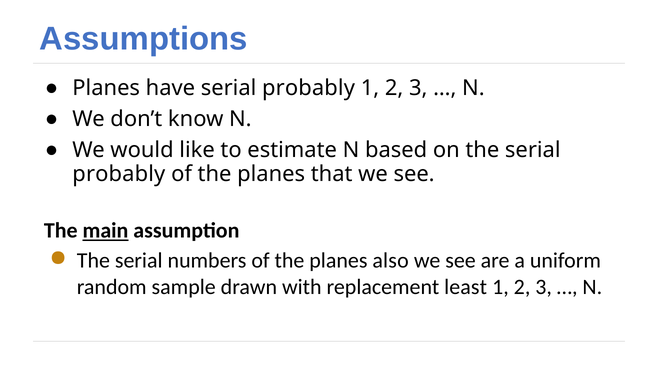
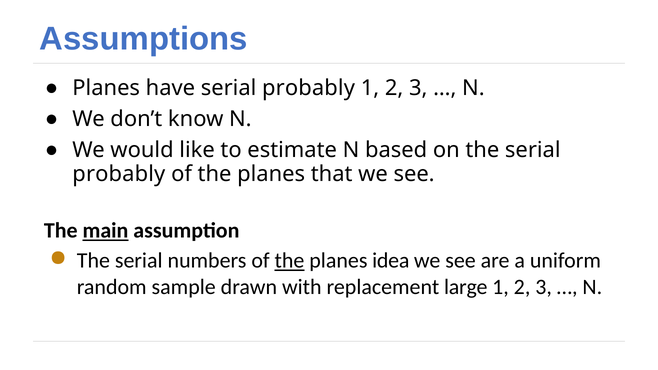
the underline: none -> present (289, 261)
also: also -> idea (391, 261)
least: least -> large (466, 287)
